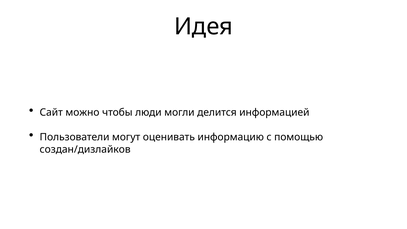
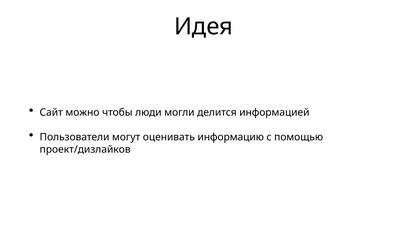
создан/дизлайков: создан/дизлайков -> проект/дизлайков (85, 149)
